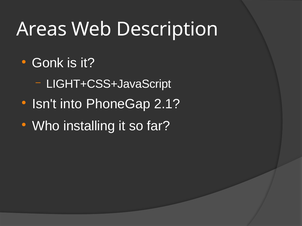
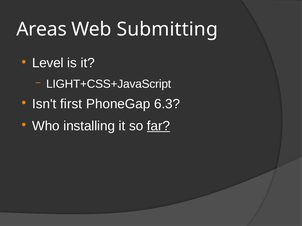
Description: Description -> Submitting (167, 29)
Gonk: Gonk -> Level (48, 63)
into: into -> first (71, 104)
2.1: 2.1 -> 6.3 (167, 104)
far underline: none -> present (159, 126)
